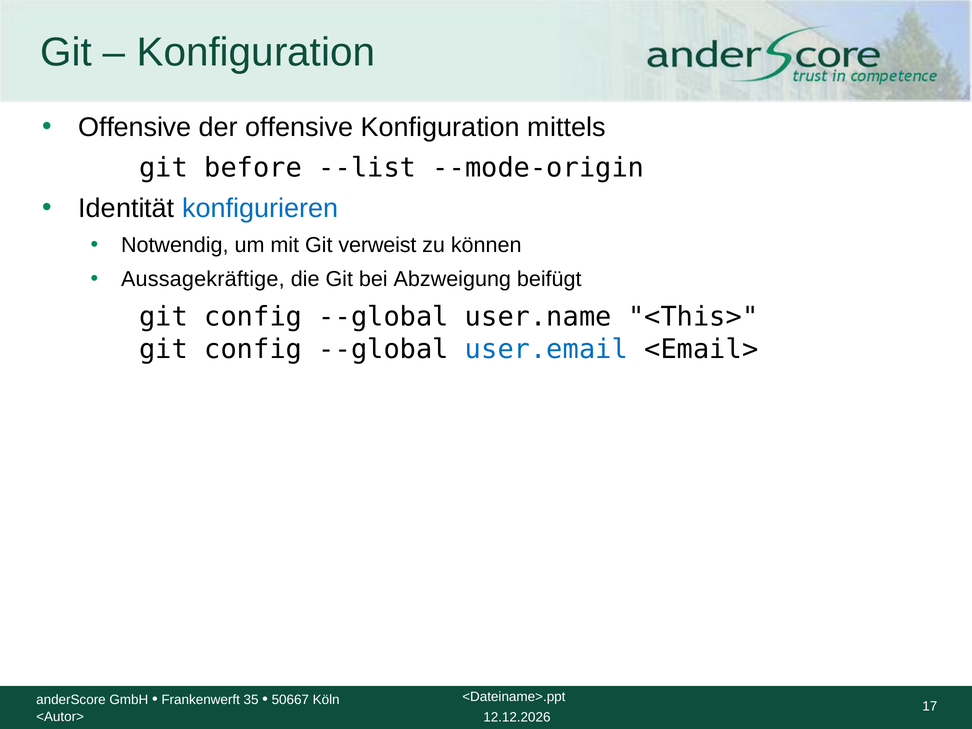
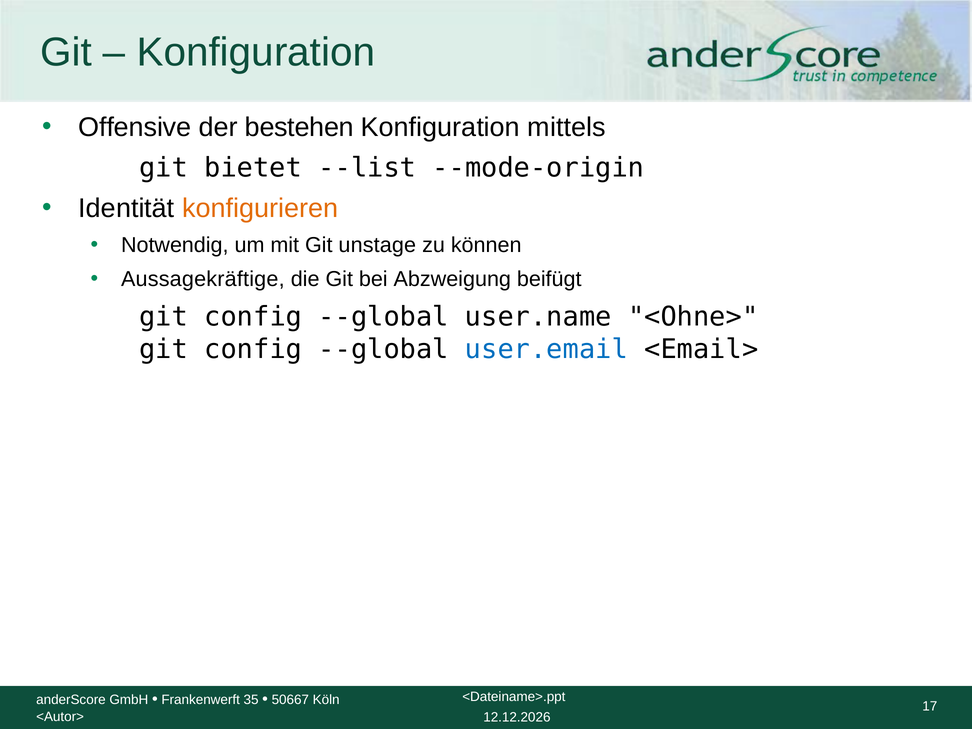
der offensive: offensive -> bestehen (299, 127)
before: before -> bietet (253, 168)
konfigurieren colour: blue -> orange (260, 208)
verweist: verweist -> unstage (377, 245)
<This>: <This> -> <Ohne> (693, 317)
